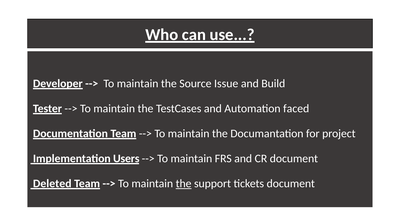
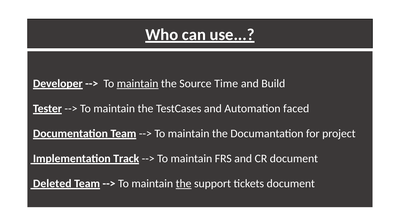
maintain underline: none -> present (138, 84)
Issue: Issue -> Time (226, 84)
Users: Users -> Track (126, 159)
